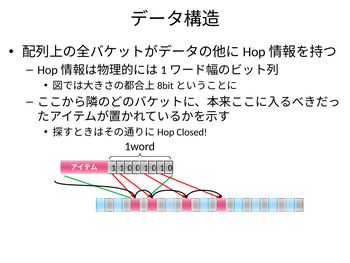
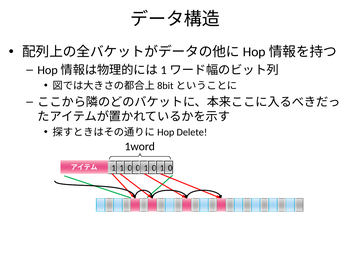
Closed: Closed -> Delete (192, 132)
